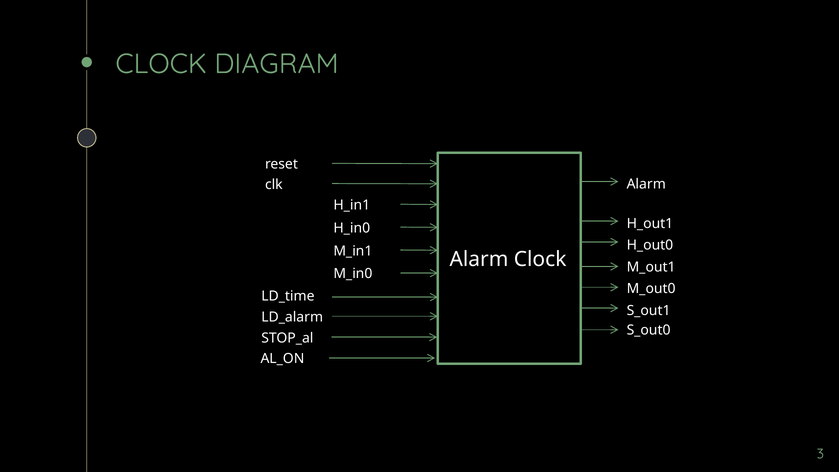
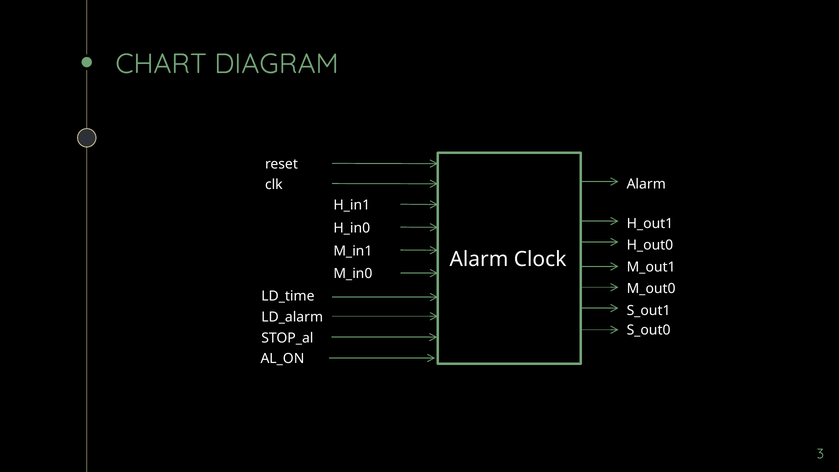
CLOCK: CLOCK -> CHART (161, 64)
